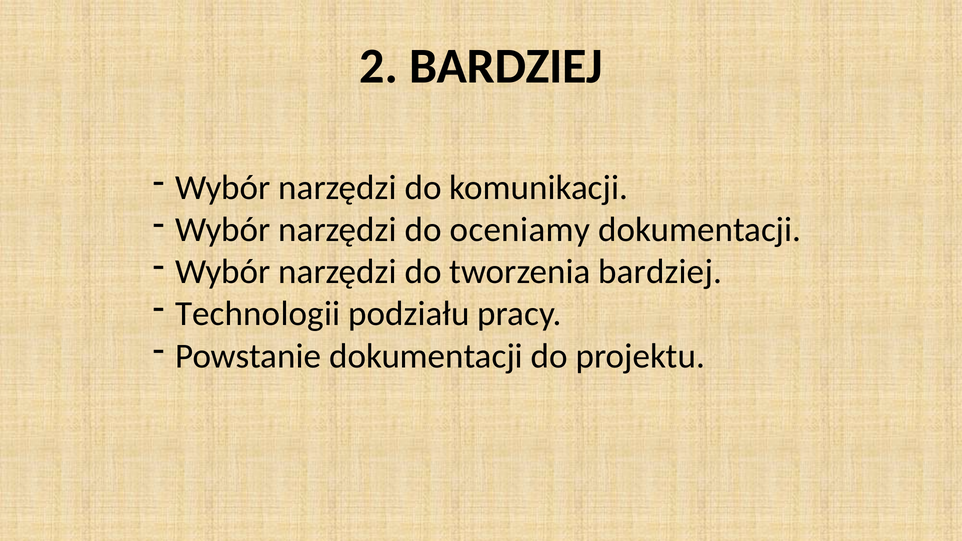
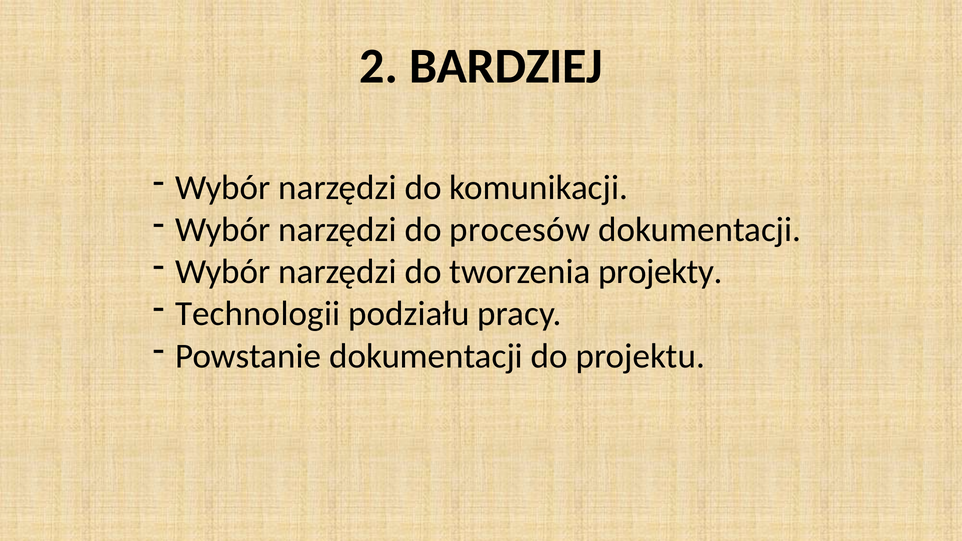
oceniamy: oceniamy -> procesów (520, 230)
tworzenia bardziej: bardziej -> projekty (660, 272)
